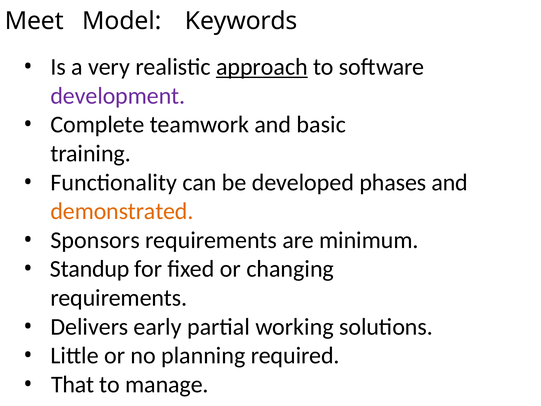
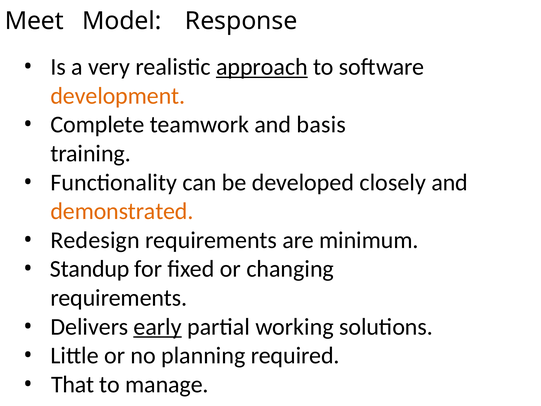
Keywords: Keywords -> Response (241, 21)
development colour: purple -> orange (118, 96)
basic: basic -> basis (321, 125)
phases: phases -> closely (393, 182)
Sponsors: Sponsors -> Redesign (95, 240)
early underline: none -> present (158, 327)
